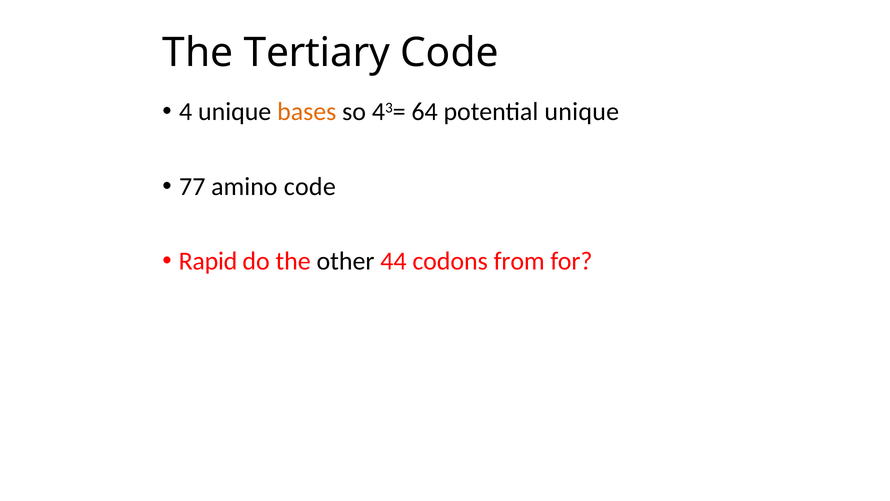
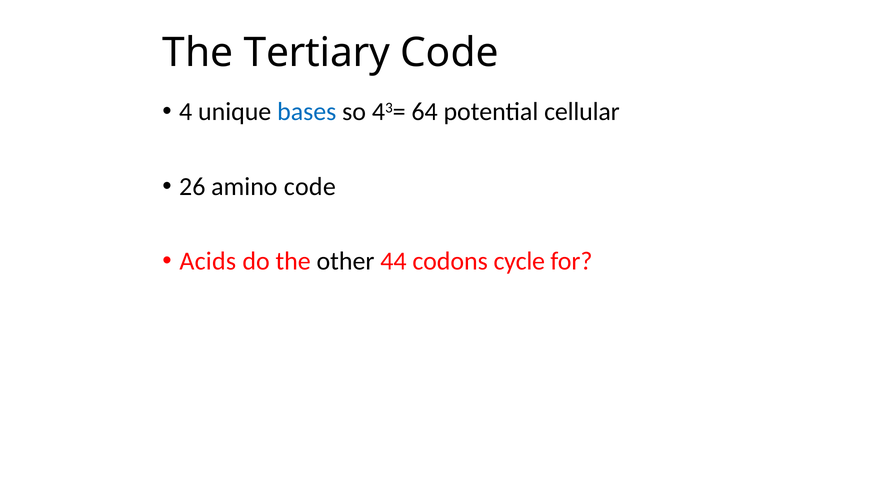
bases colour: orange -> blue (307, 112)
potential unique: unique -> cellular (582, 112)
77: 77 -> 26 (192, 186)
Rapid: Rapid -> Acids (208, 261)
from: from -> cycle (519, 261)
